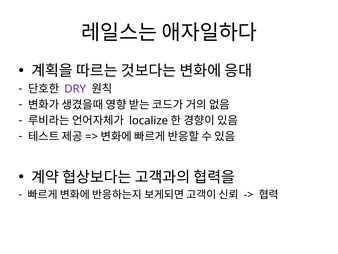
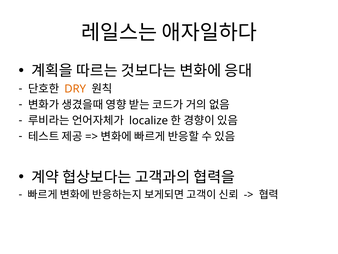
DRY colour: purple -> orange (75, 89)
